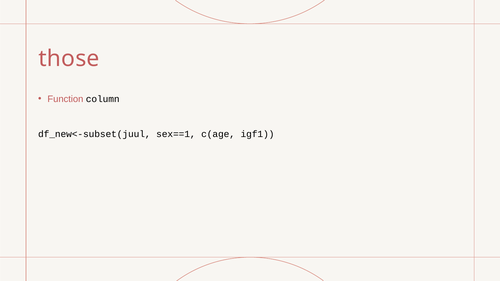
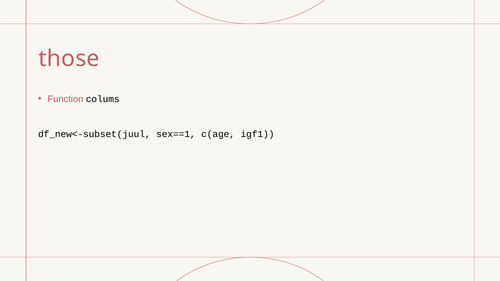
column: column -> colums (103, 99)
